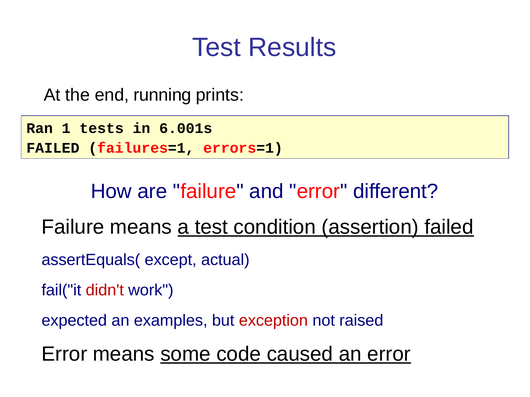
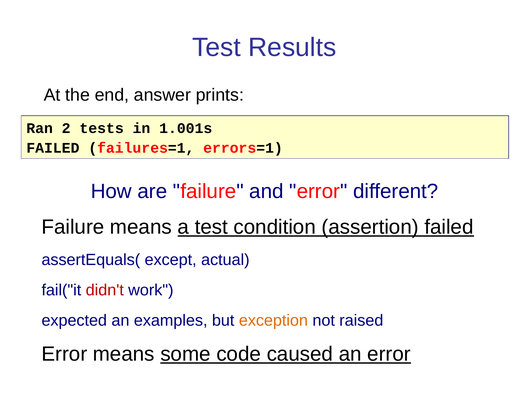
running: running -> answer (162, 95)
1: 1 -> 2 (66, 128)
6.001s: 6.001s -> 1.001s (186, 128)
exception colour: red -> orange (273, 321)
